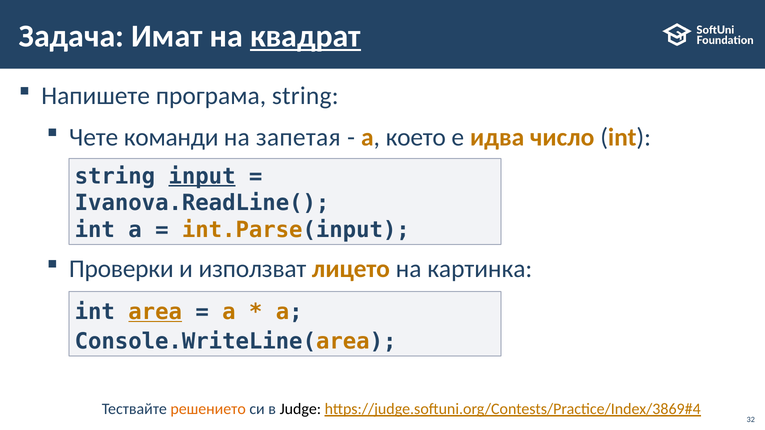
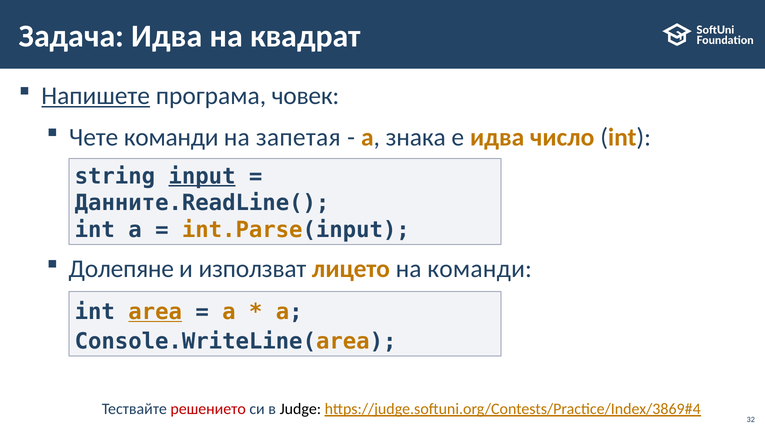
Задача Имат: Имат -> Идва (167, 36)
квадрат underline: present -> none (305, 36)
Напишете underline: none -> present (96, 96)
програма string: string -> човек (305, 96)
което: което -> знака (416, 138)
Ivanova.ReadLine(: Ivanova.ReadLine( -> Данните.ReadLine( (202, 203)
Проверки: Проверки -> Долепяне (121, 269)
на картинка: картинка -> команди (480, 269)
решението colour: orange -> red (208, 409)
